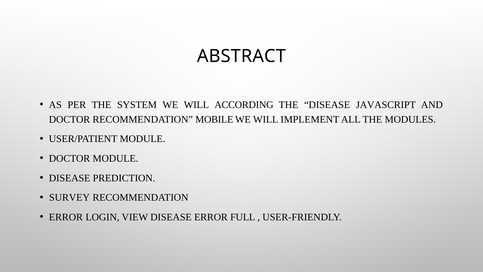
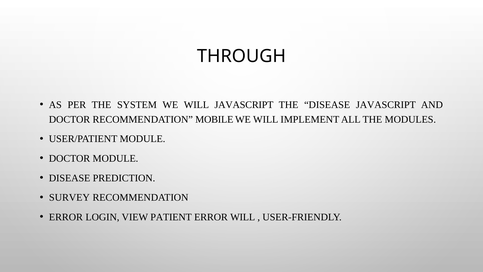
ABSTRACT: ABSTRACT -> THROUGH (241, 56)
WILL ACCORDING: ACCORDING -> JAVASCRIPT (244, 105)
VIEW DISEASE: DISEASE -> PATIENT (171, 217)
ERROR FULL: FULL -> WILL (243, 217)
